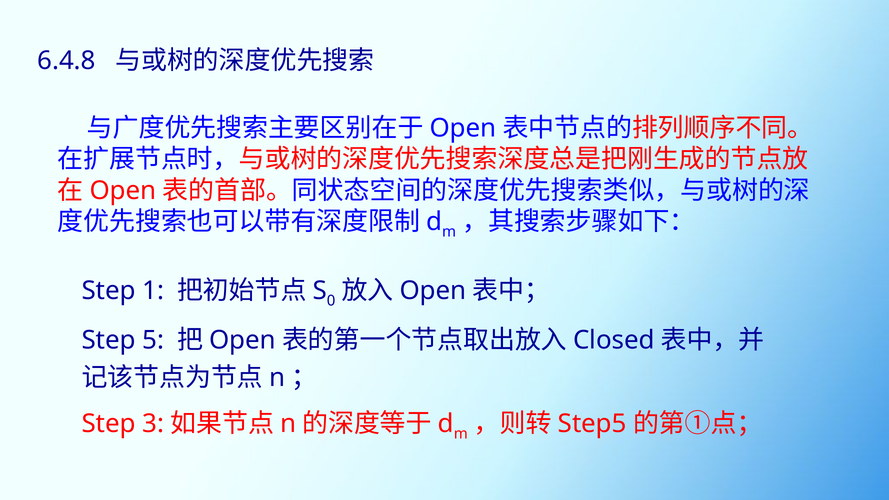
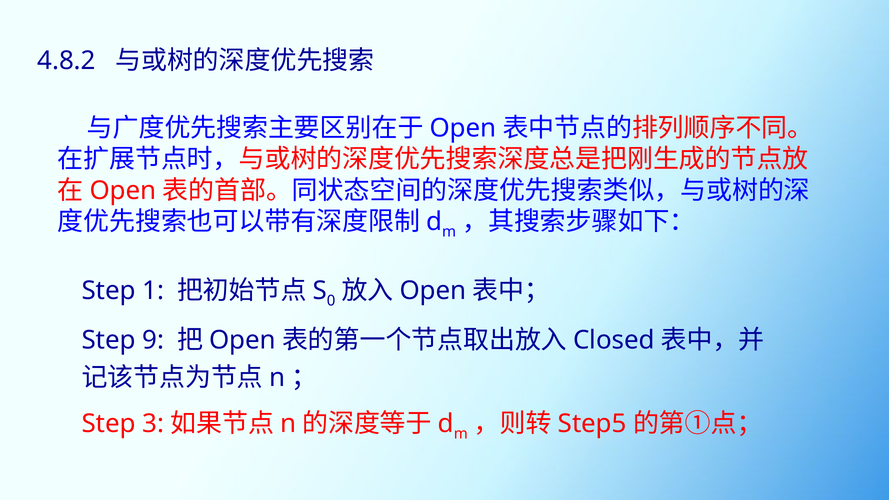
6.4.8: 6.4.8 -> 4.8.2 (66, 61)
5: 5 -> 9 (153, 340)
